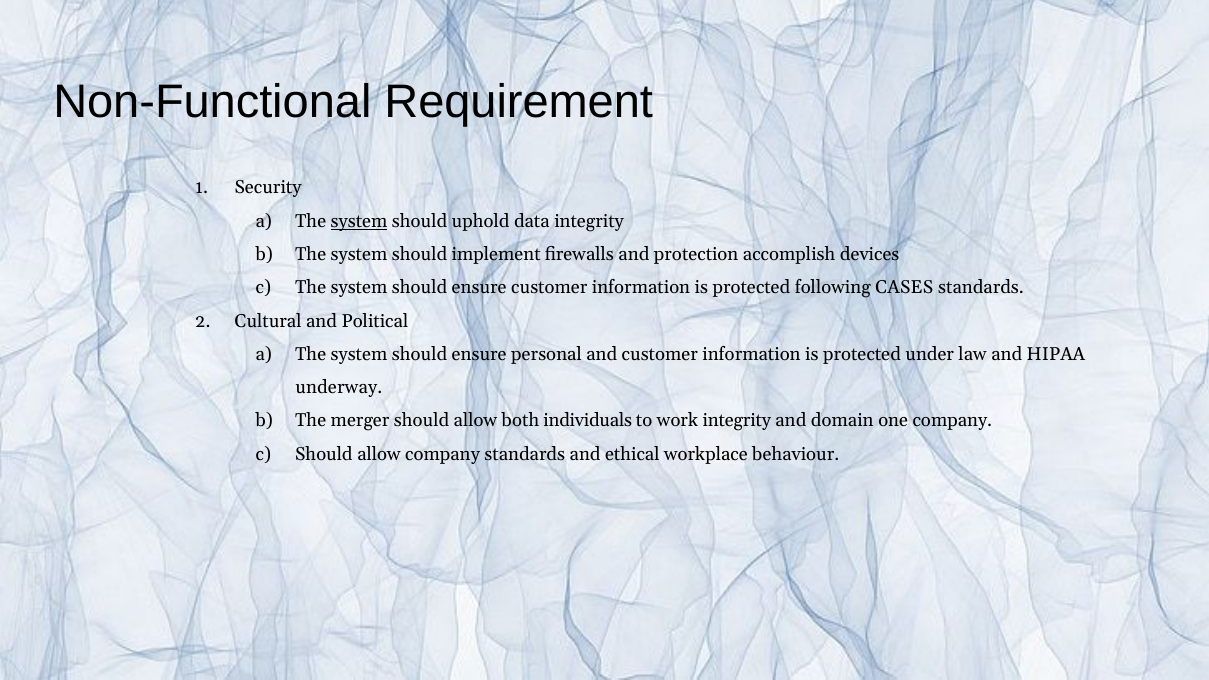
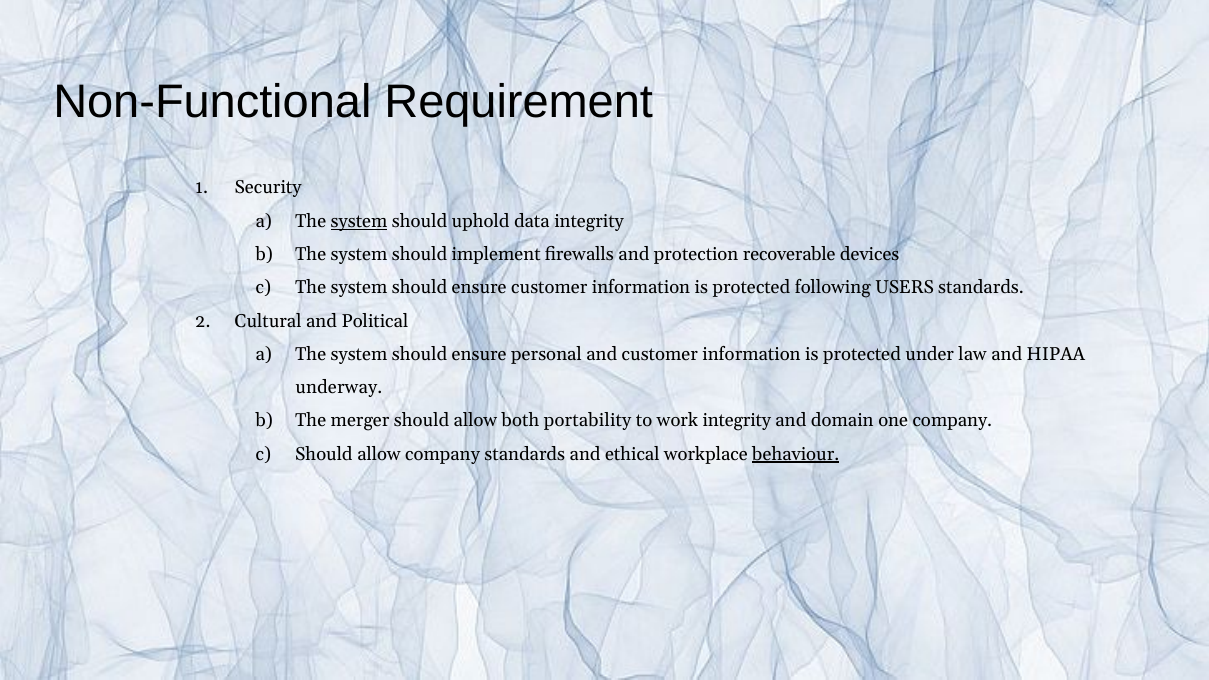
accomplish: accomplish -> recoverable (789, 254)
CASES: CASES -> USERS (904, 288)
individuals: individuals -> portability (588, 421)
behaviour underline: none -> present (796, 454)
